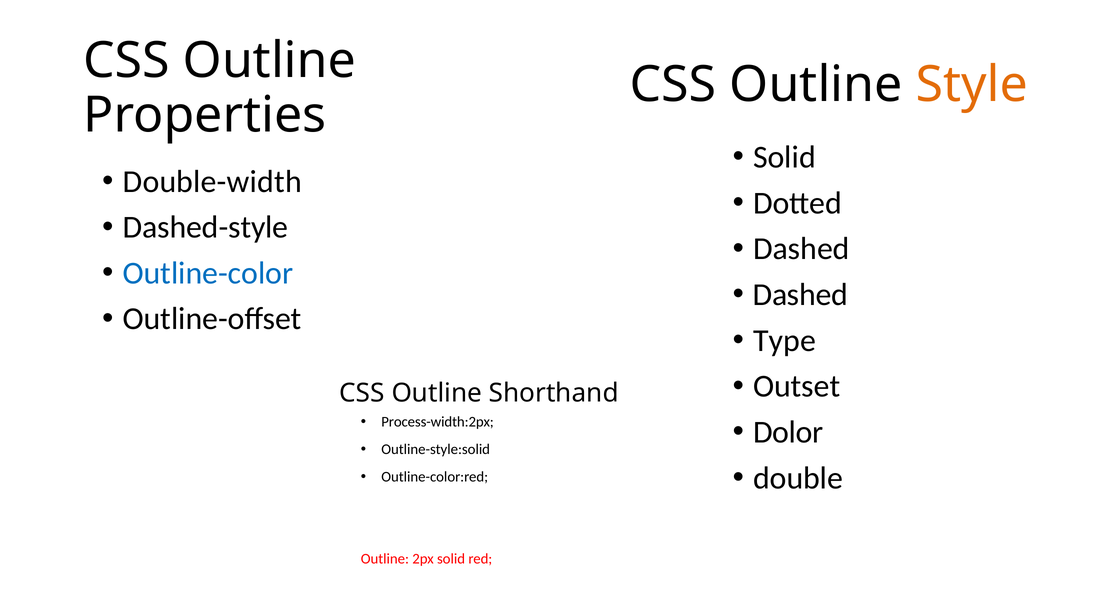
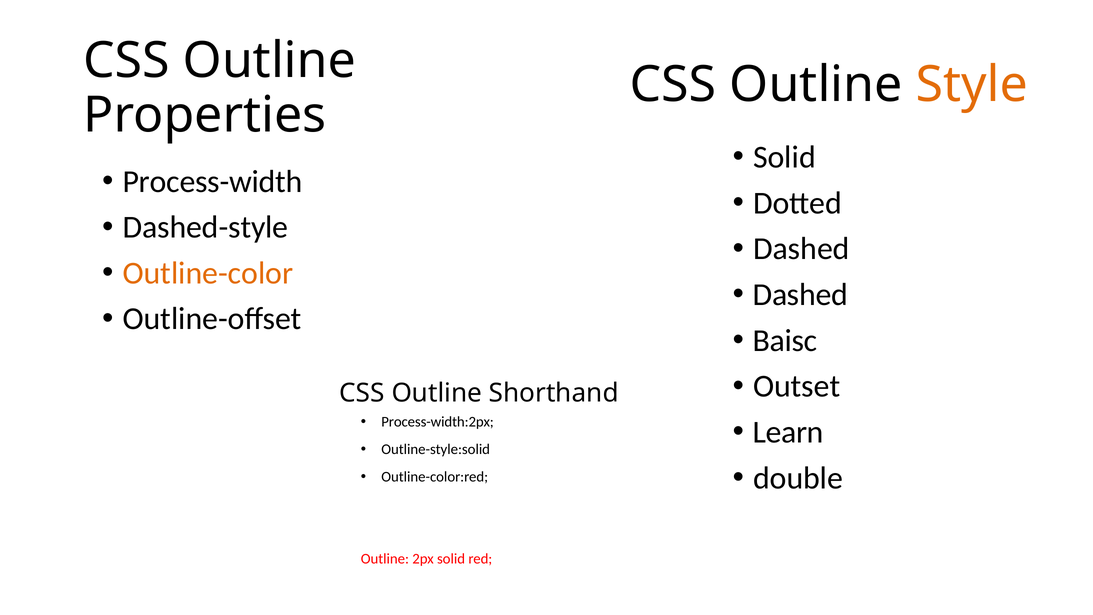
Double-width: Double-width -> Process-width (213, 181)
Outline-color colour: blue -> orange (208, 273)
Type: Type -> Baisc (785, 340)
Dolor: Dolor -> Learn (788, 432)
